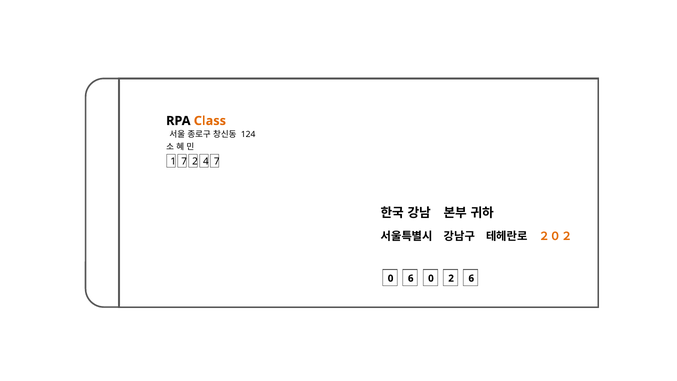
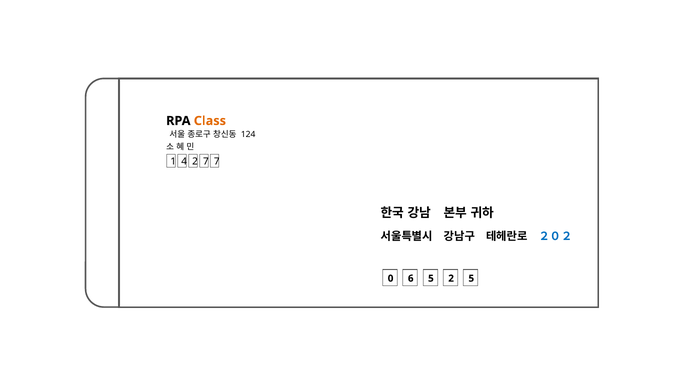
1 7: 7 -> 4 (184, 161)
2 4: 4 -> 7 (206, 161)
２０２ colour: orange -> blue (556, 237)
6 0: 0 -> 5 (431, 278)
2 6: 6 -> 5 (471, 278)
